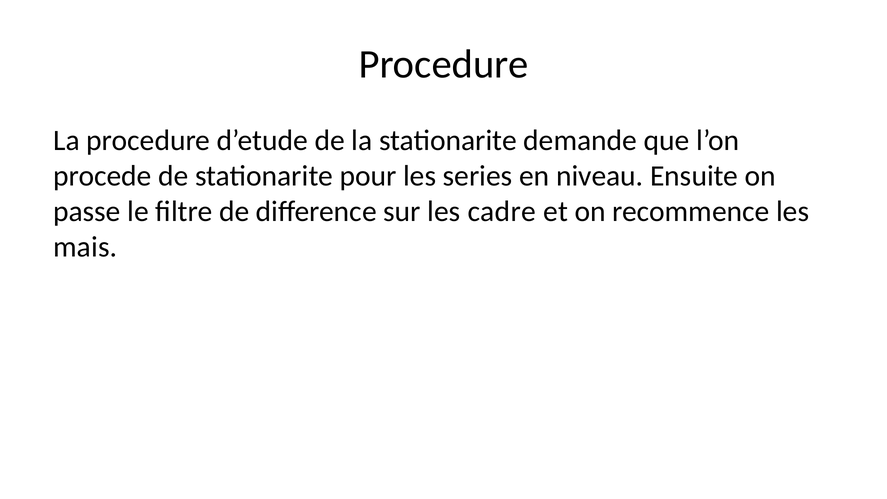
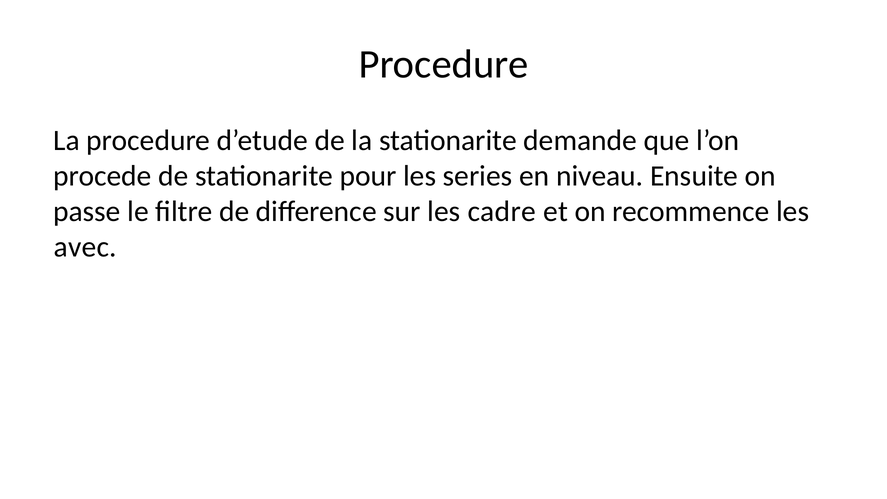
mais: mais -> avec (85, 247)
